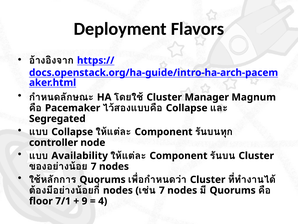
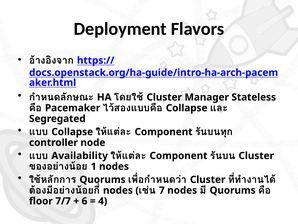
Magnum: Magnum -> Stateless (254, 97)
7: 7 -> 1 (94, 166)
7/1: 7/1 -> 7/7 (63, 201)
9: 9 -> 6 (84, 201)
